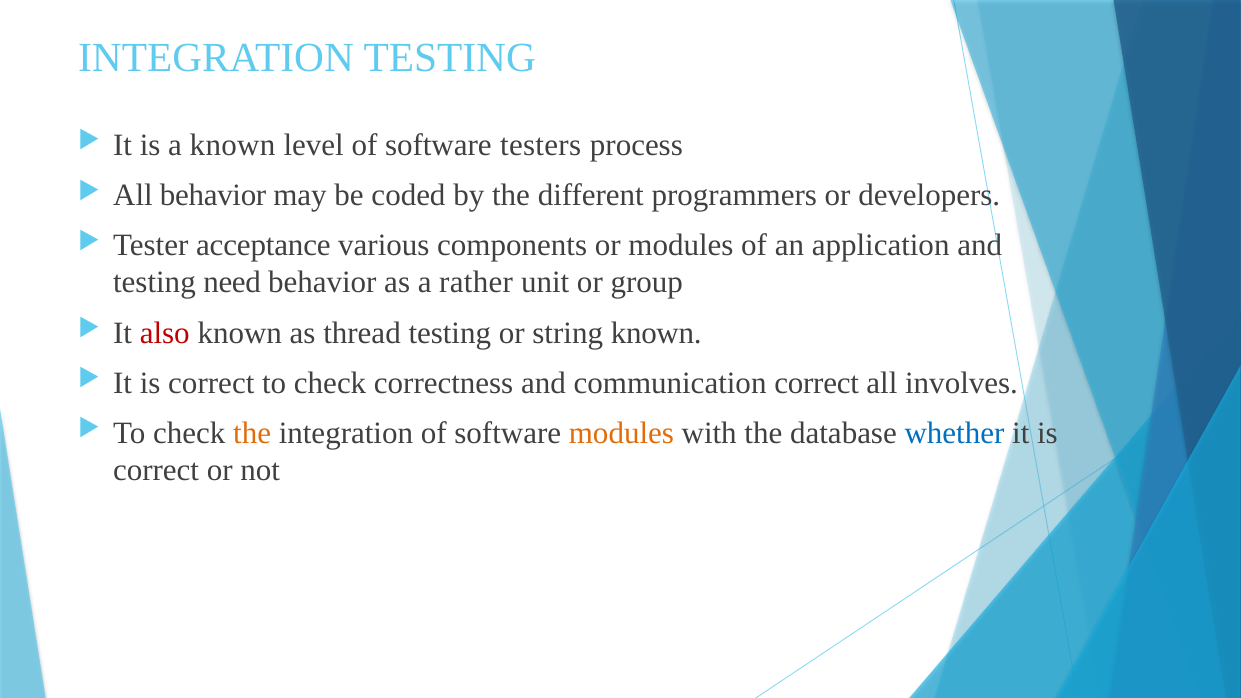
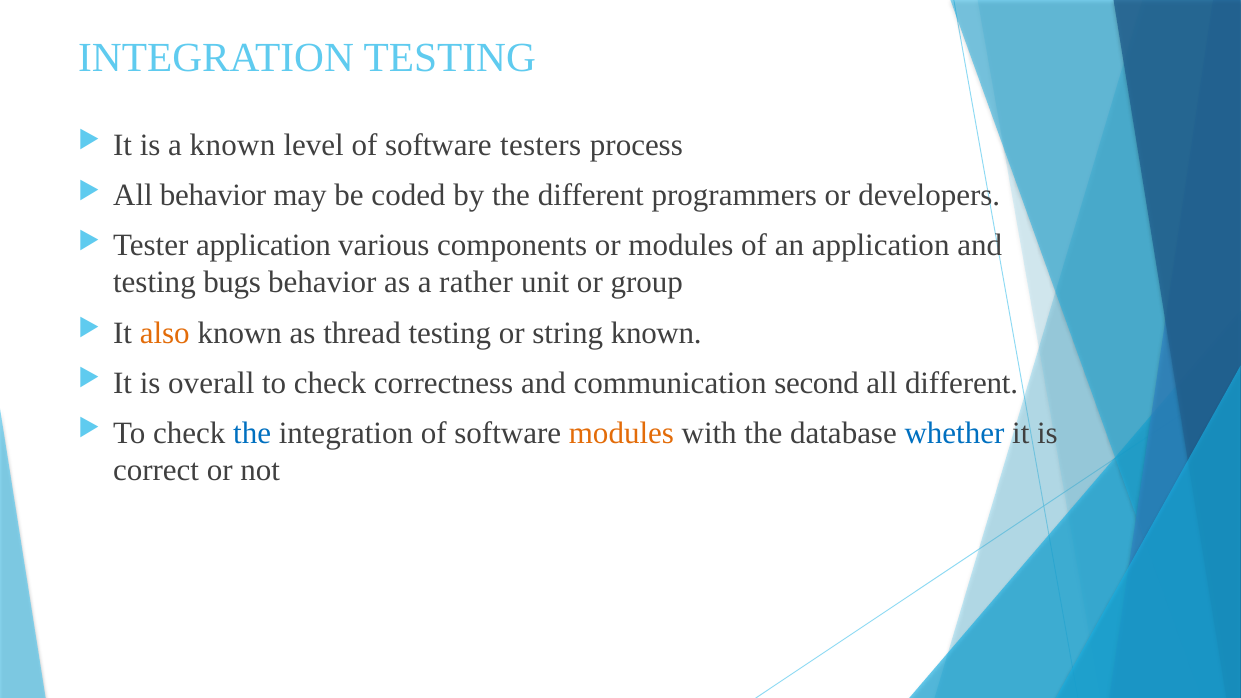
Tester acceptance: acceptance -> application (263, 245)
need: need -> bugs (232, 283)
also colour: red -> orange (165, 333)
correct: correct -> overall (211, 383)
communication correct: correct -> second (817, 383)
all involves: involves -> different (962, 383)
the colour: orange -> blue (252, 433)
